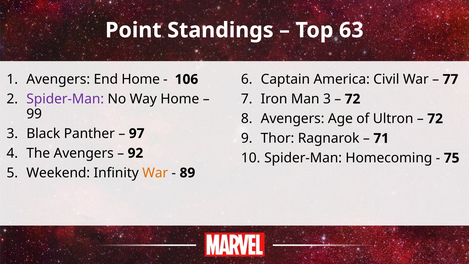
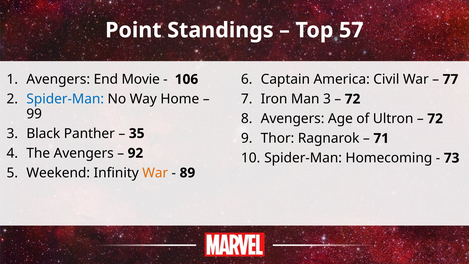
63: 63 -> 57 (351, 30)
End Home: Home -> Movie (141, 79)
Spider-Man colour: purple -> blue (65, 99)
97: 97 -> 35 (137, 133)
75: 75 -> 73 (452, 158)
